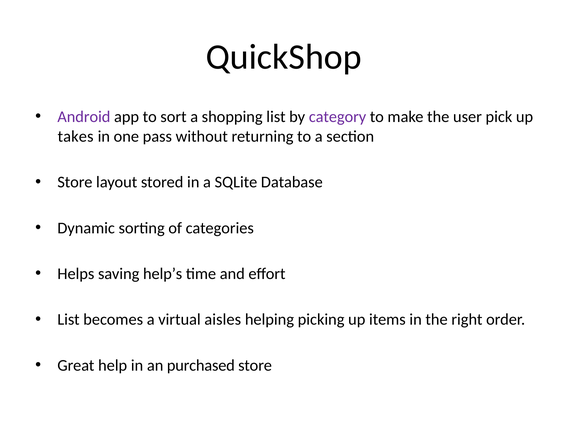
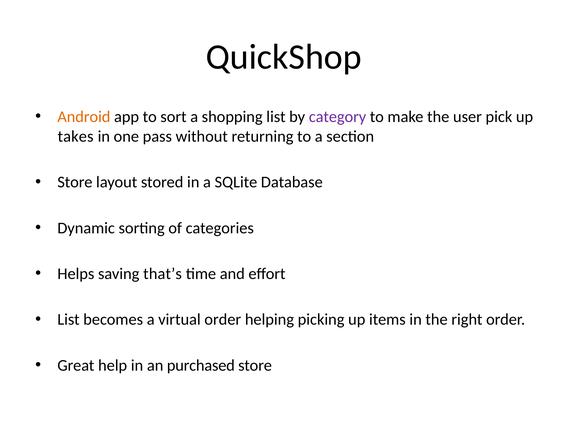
Android colour: purple -> orange (84, 117)
help’s: help’s -> that’s (163, 274)
virtual aisles: aisles -> order (223, 320)
